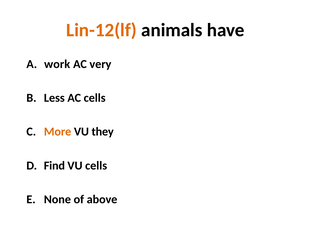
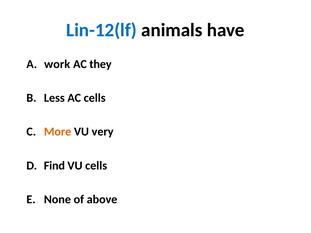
Lin-12(lf colour: orange -> blue (102, 30)
very: very -> they (100, 64)
they: they -> very (103, 132)
